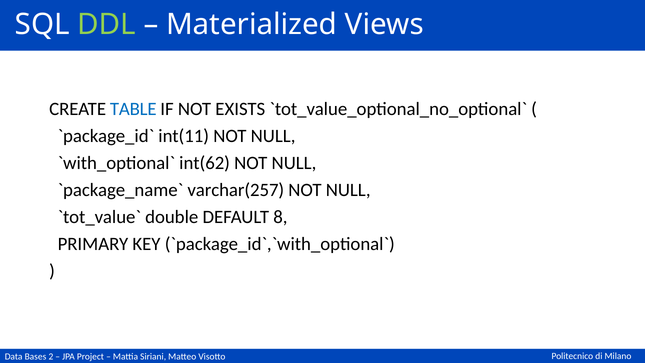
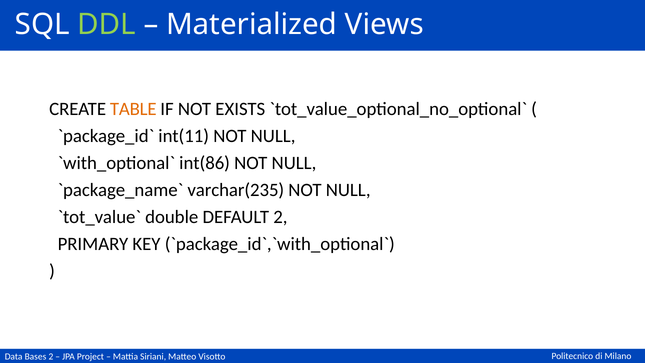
TABLE colour: blue -> orange (133, 109)
int(62: int(62 -> int(86 (205, 163)
varchar(257: varchar(257 -> varchar(235 (236, 190)
DEFAULT 8: 8 -> 2 (280, 217)
